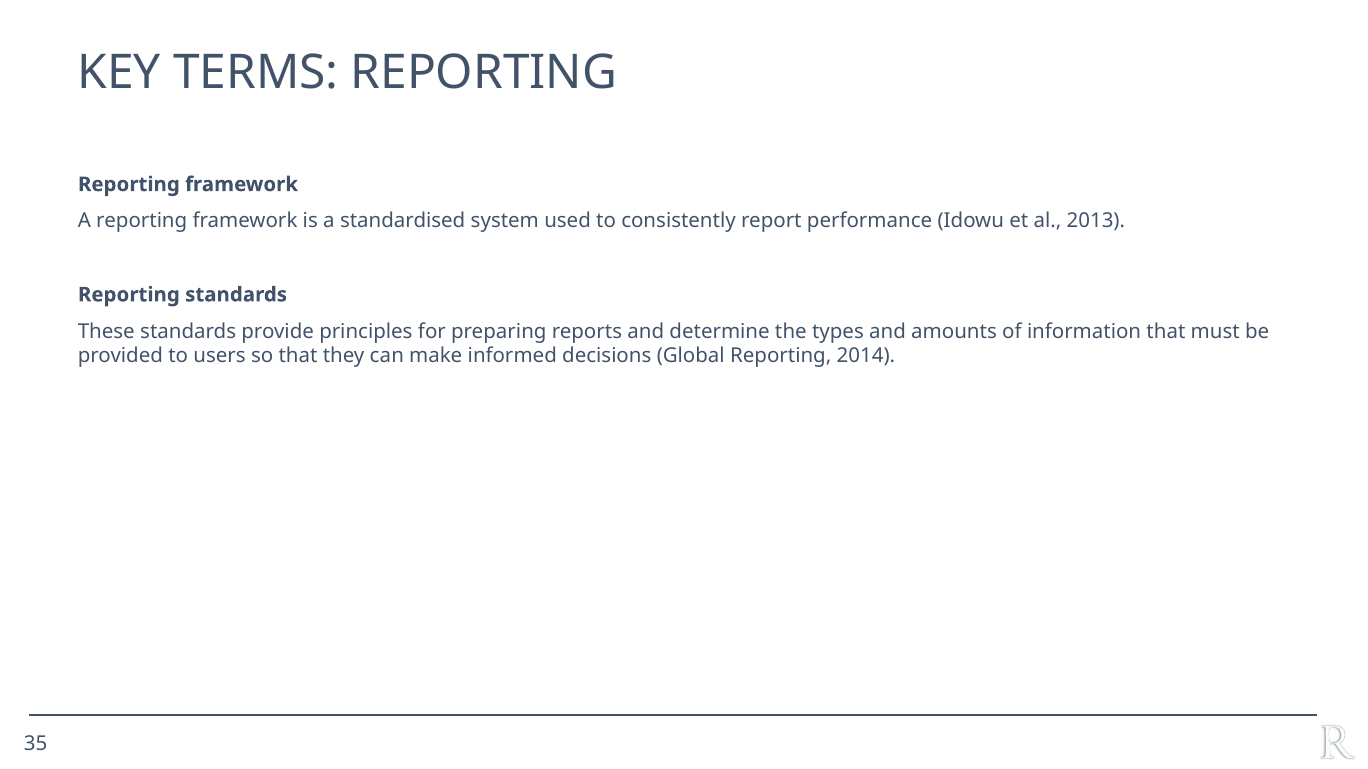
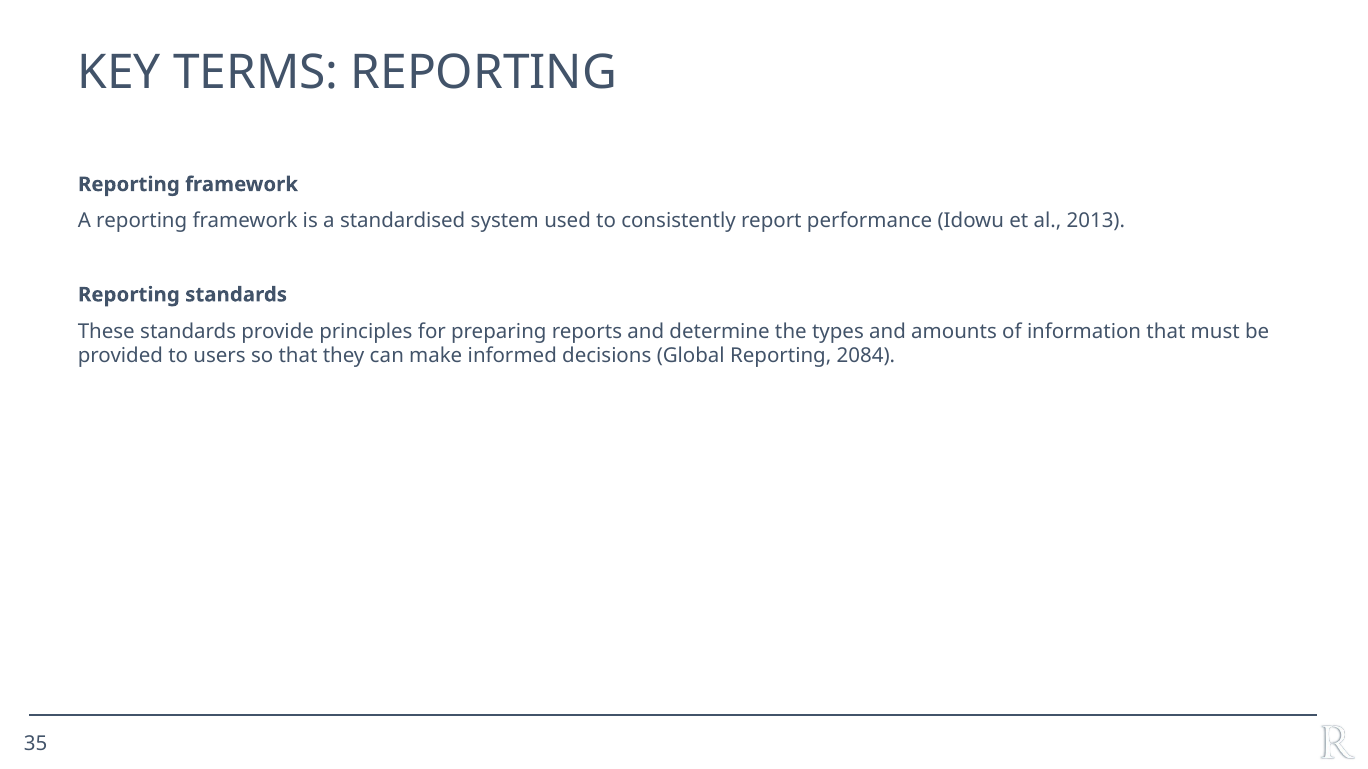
2014: 2014 -> 2084 (866, 356)
